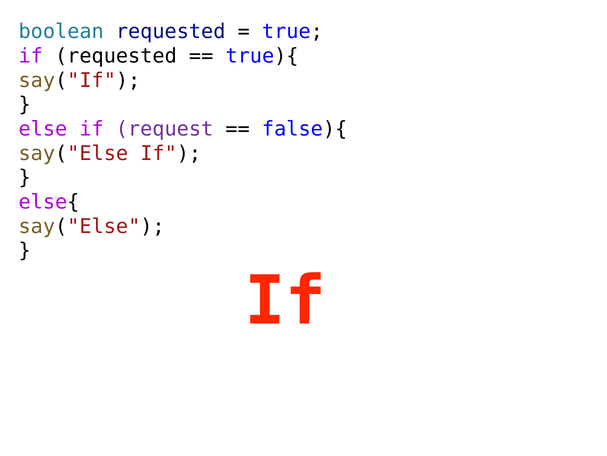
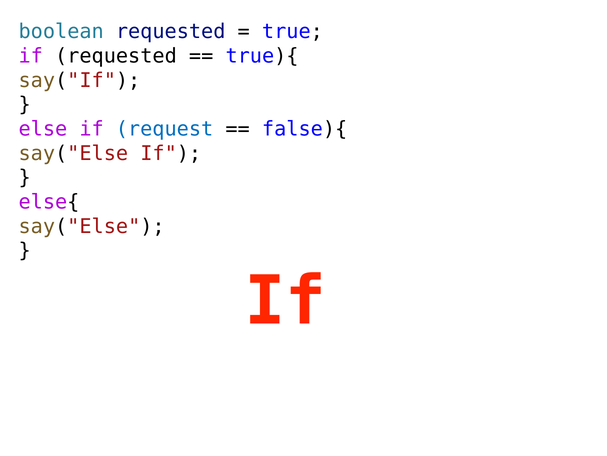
request colour: purple -> blue (165, 129)
